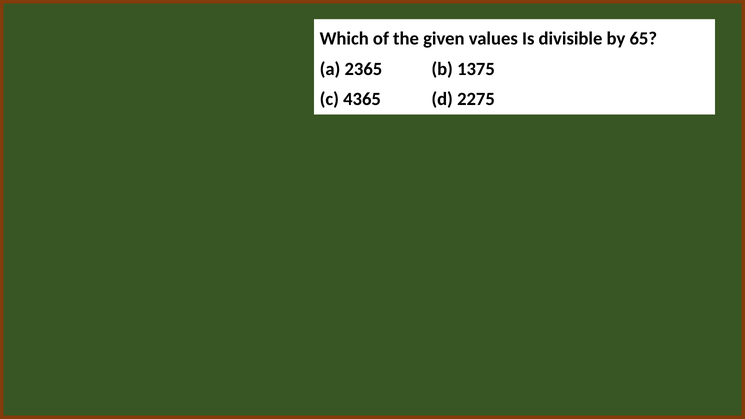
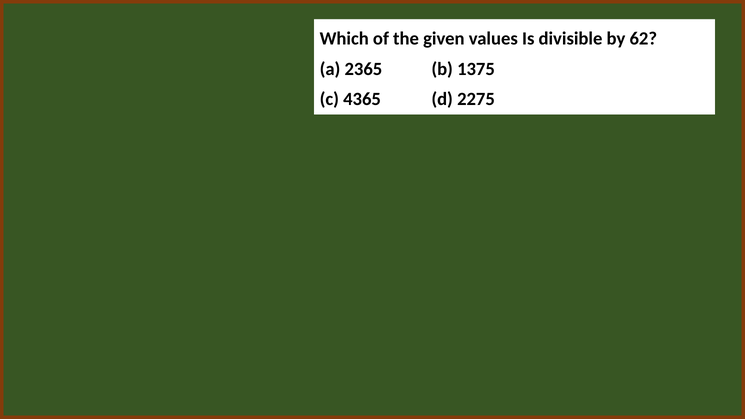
65: 65 -> 62 (643, 39)
